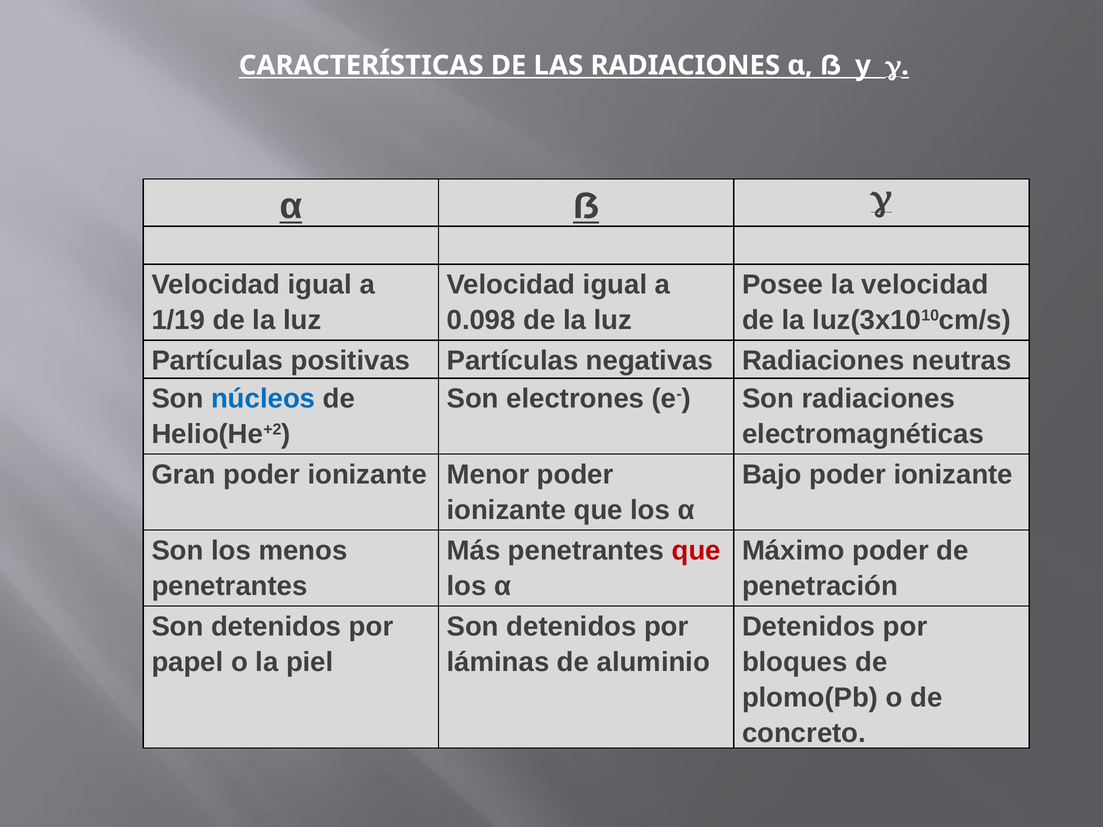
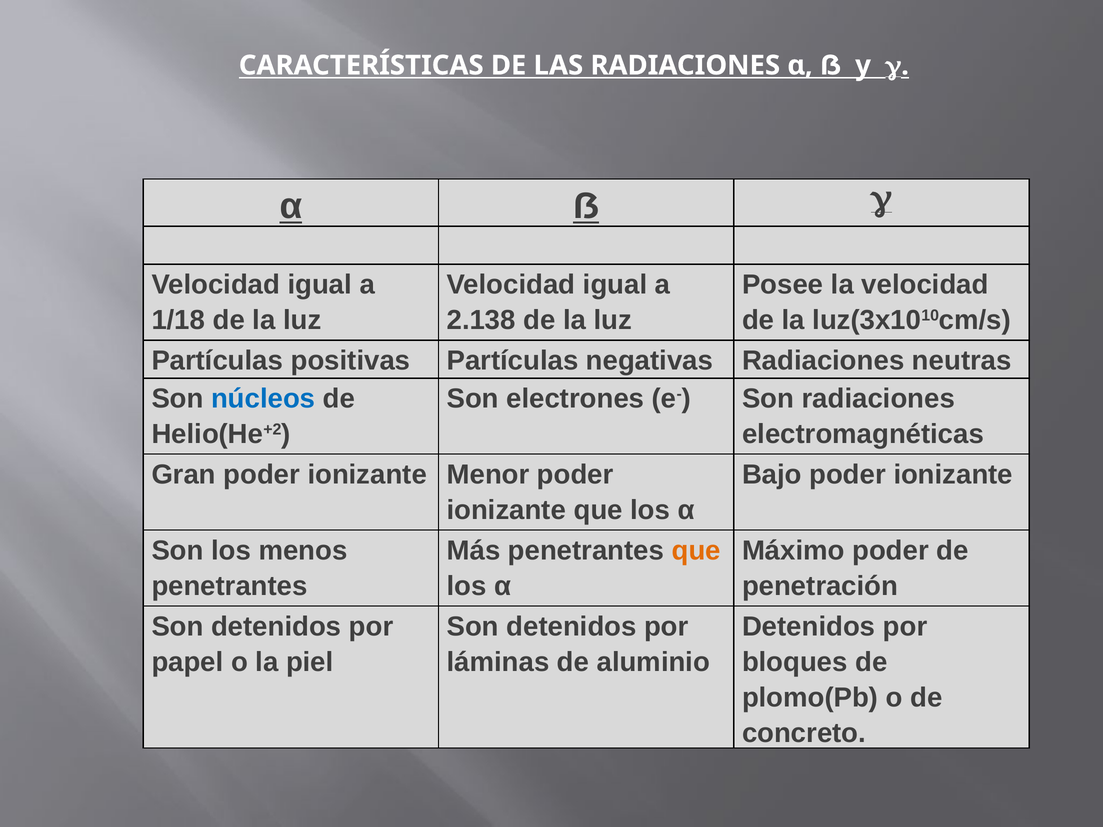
1/19: 1/19 -> 1/18 (178, 320)
0.098: 0.098 -> 2.138 (481, 320)
que colour: red -> orange (696, 551)
